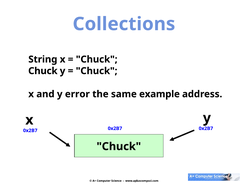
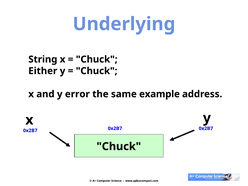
Collections: Collections -> Underlying (124, 24)
Chuck: Chuck -> Either (43, 71)
